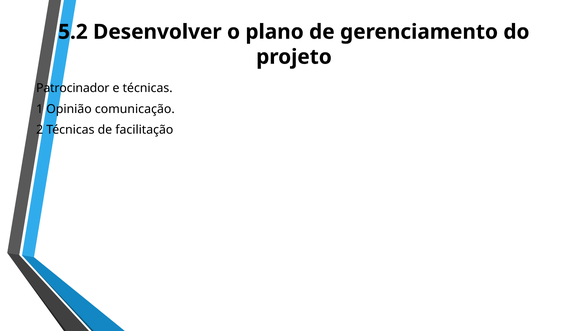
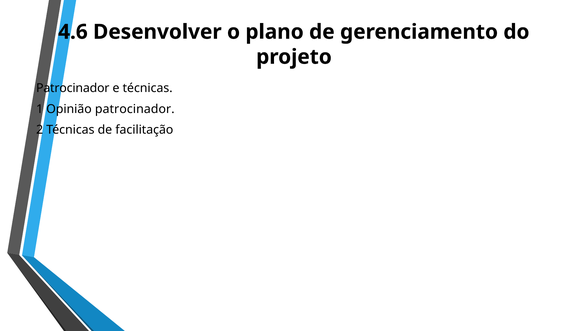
5.2: 5.2 -> 4.6 (73, 32)
Opinião comunicação: comunicação -> patrocinador (135, 109)
